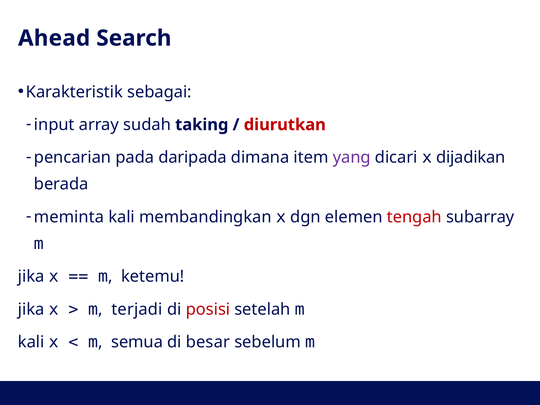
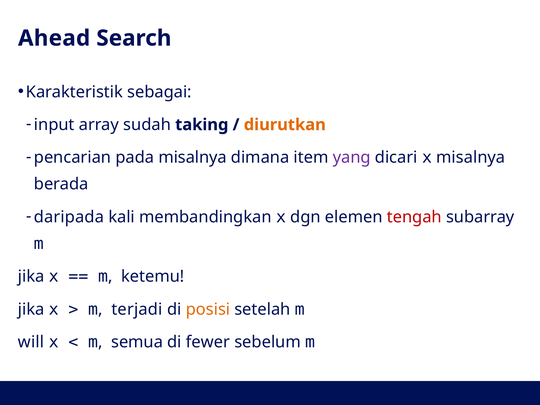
diurutkan colour: red -> orange (285, 125)
pada daripada: daripada -> misalnya (193, 158)
x dijadikan: dijadikan -> misalnya (471, 158)
meminta: meminta -> daripada (69, 217)
posisi colour: red -> orange (208, 309)
kali: kali -> will (31, 342)
besar: besar -> fewer (208, 342)
